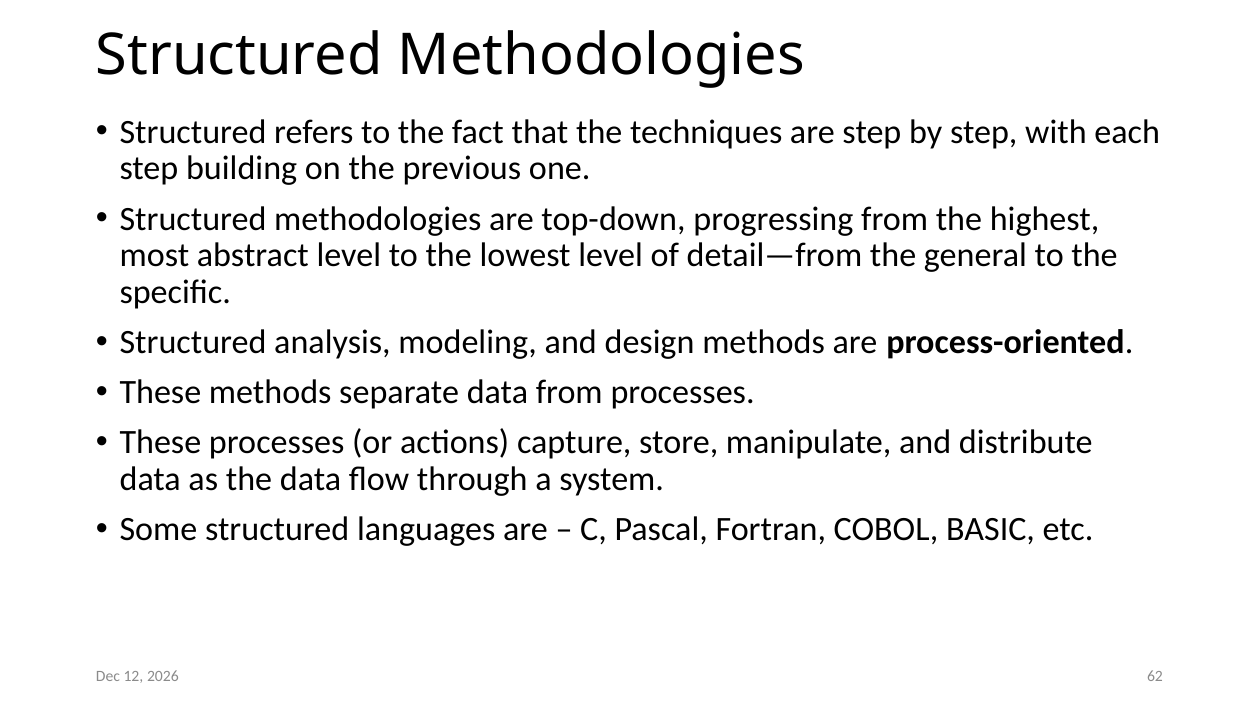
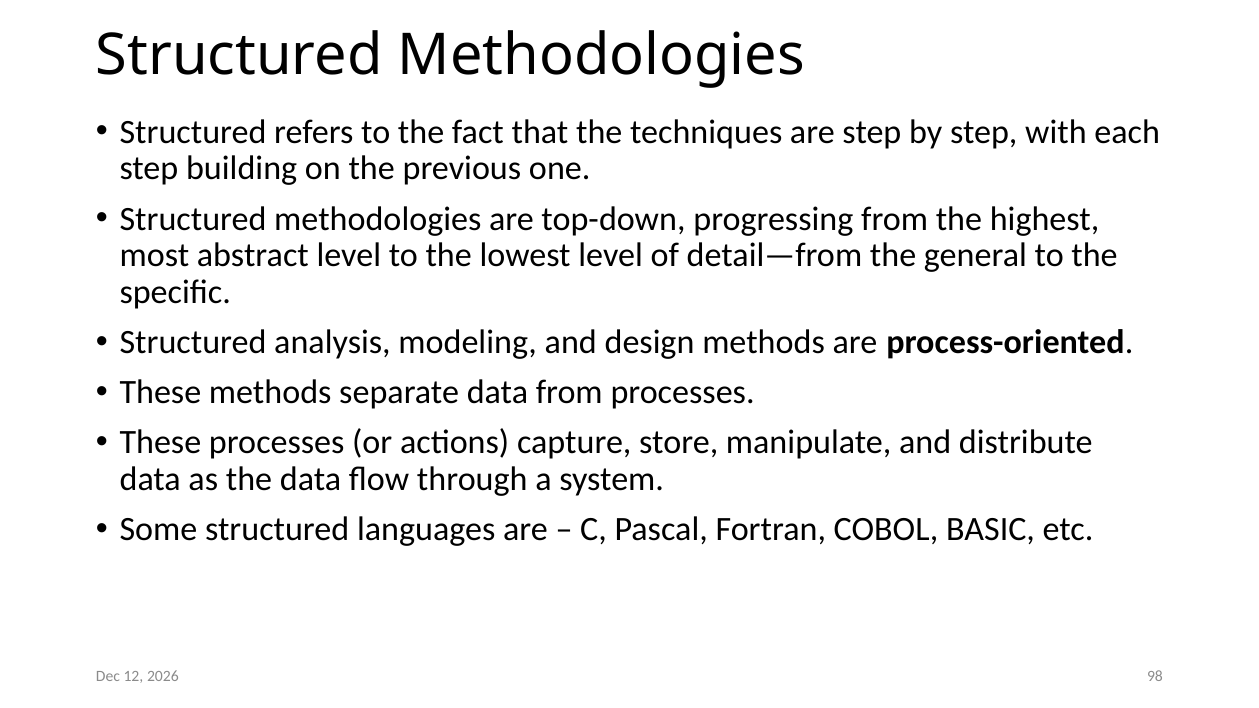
62: 62 -> 98 (1155, 676)
